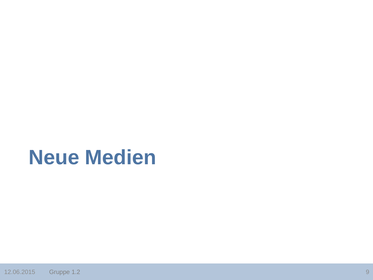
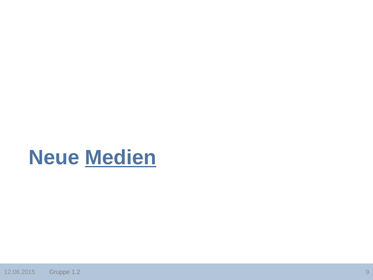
Medien underline: none -> present (121, 157)
